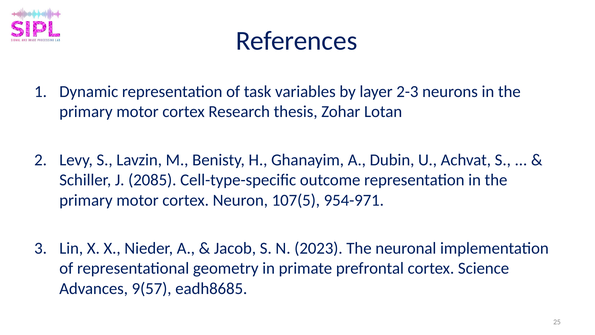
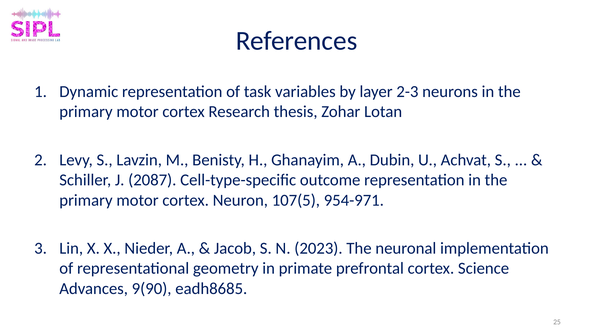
2085: 2085 -> 2087 (152, 180)
9(57: 9(57 -> 9(90 (152, 288)
